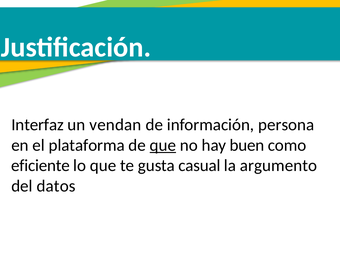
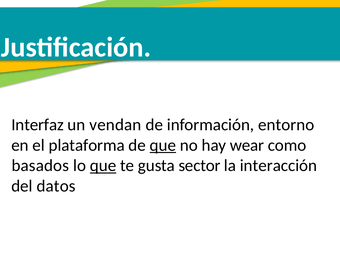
persona: persona -> entorno (286, 125)
buen: buen -> wear (247, 145)
eficiente: eficiente -> basados (40, 166)
que underline: none -> present (103, 166)
casual: casual -> sector (199, 166)
argumento: argumento -> interacción (278, 166)
